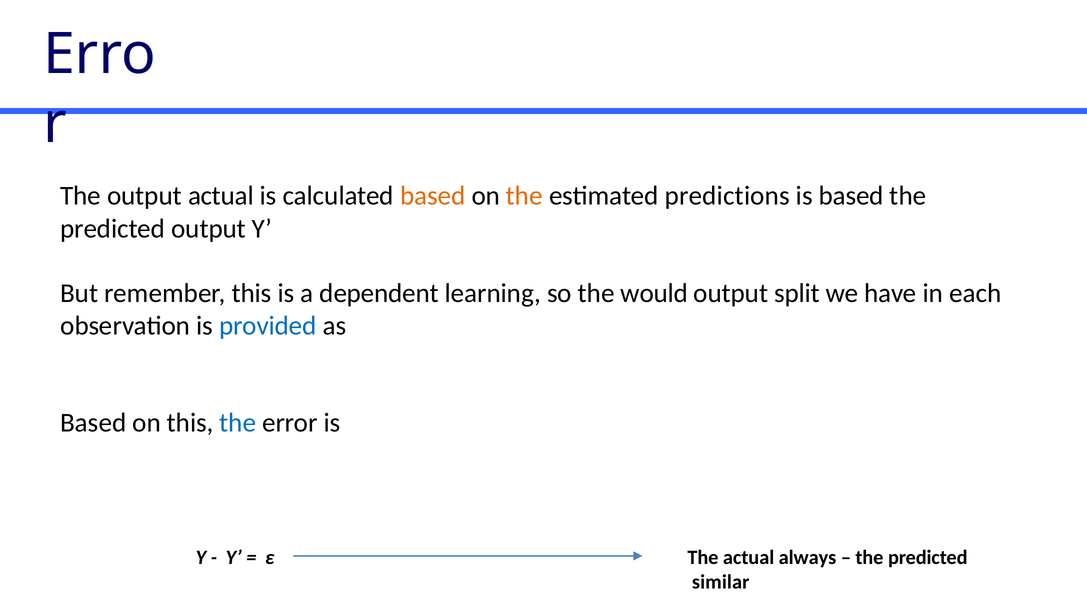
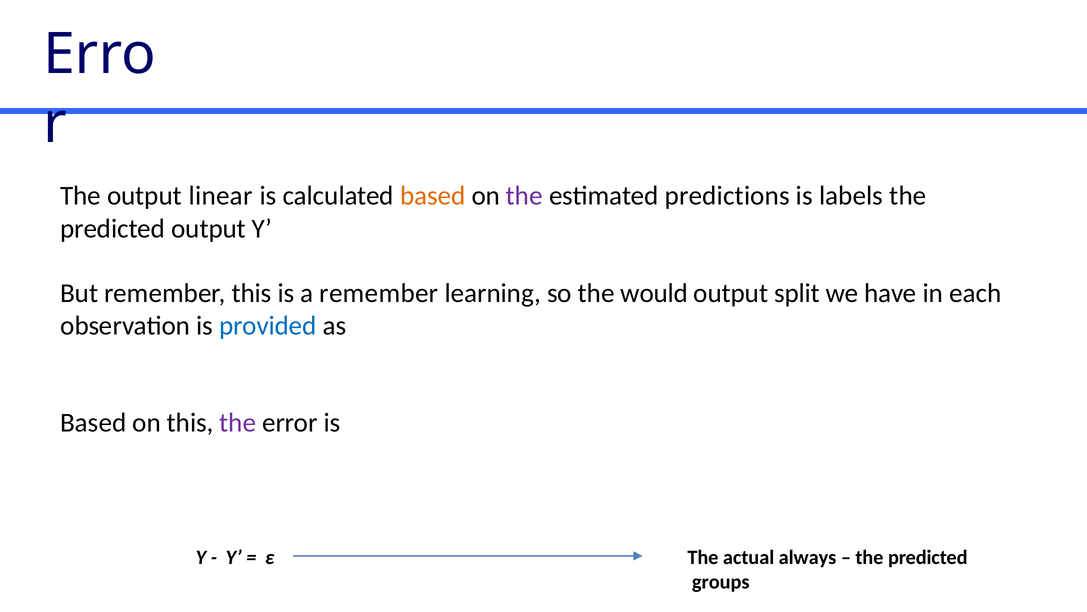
output actual: actual -> linear (221, 196)
the colour: orange -> purple (524, 196)
is based: based -> labels (851, 196)
a dependent: dependent -> remember (379, 293)
the colour: blue -> purple (238, 422)
similar: similar -> groups (721, 581)
